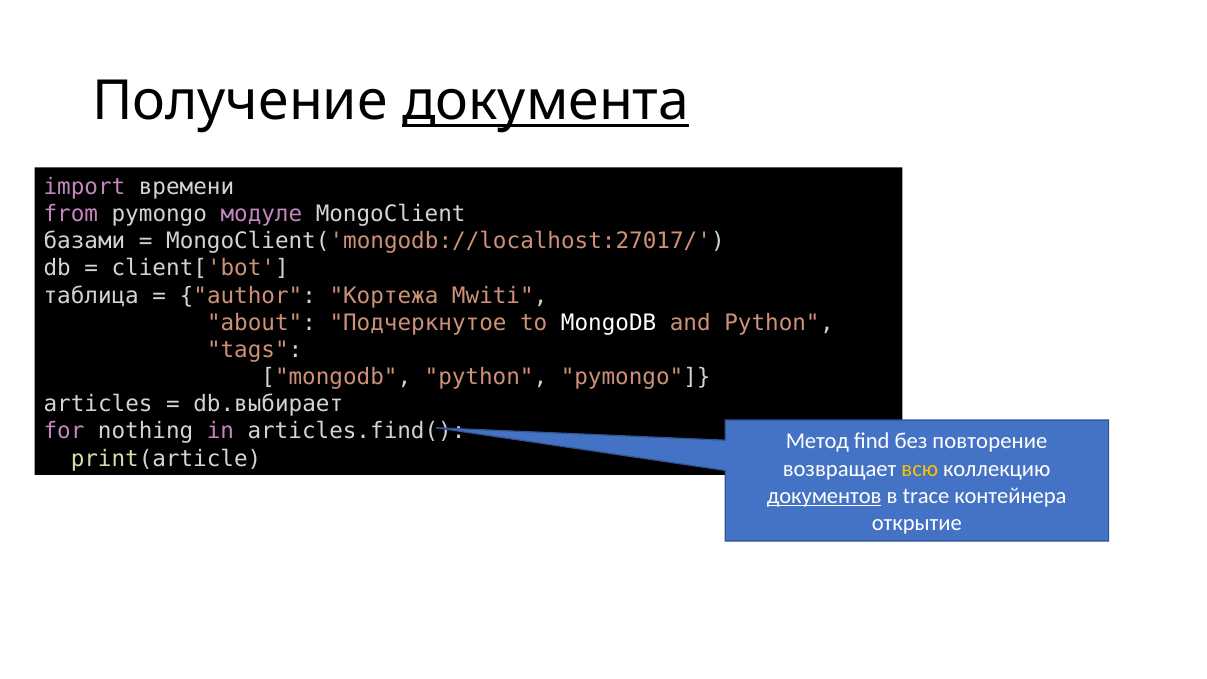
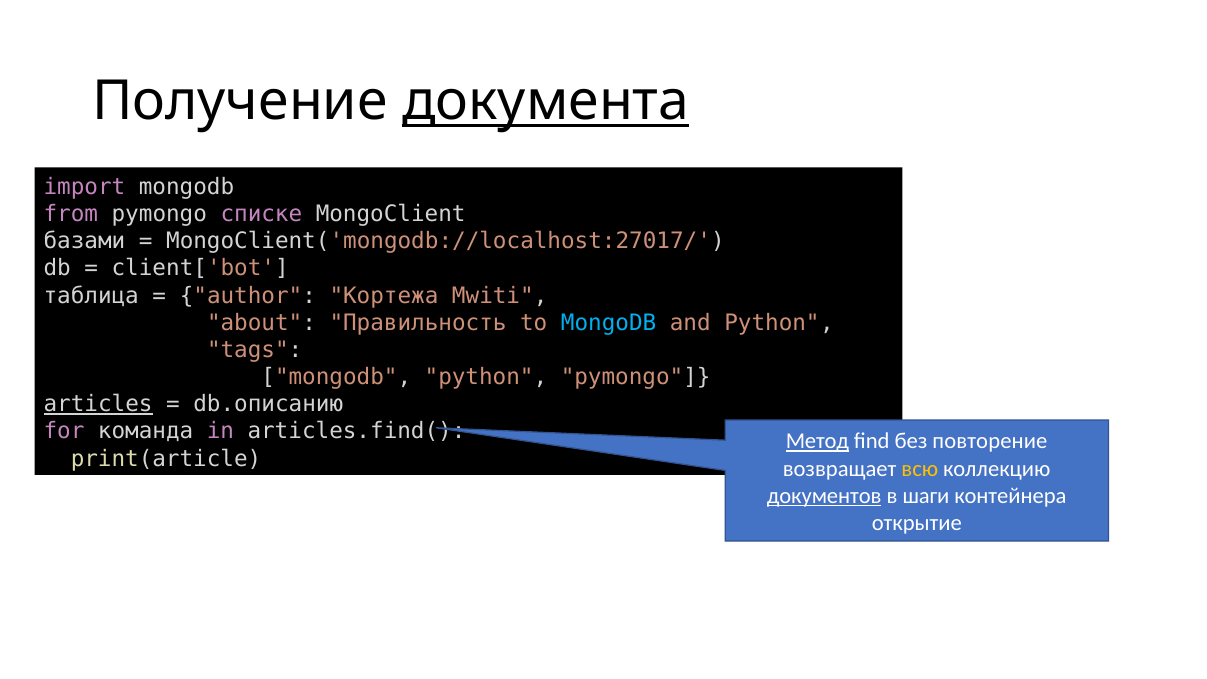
import времени: времени -> mongodb (186, 187)
модуле: модуле -> списке (261, 214)
Подчеркнутое: Подчеркнутое -> Правильность (418, 323)
MongoDB colour: white -> light blue (609, 323)
articles underline: none -> present (98, 404)
db.выбирает: db.выбирает -> db.описанию (268, 404)
nothing: nothing -> команда (146, 431)
Метод underline: none -> present (817, 441)
trace: trace -> шаги (926, 496)
